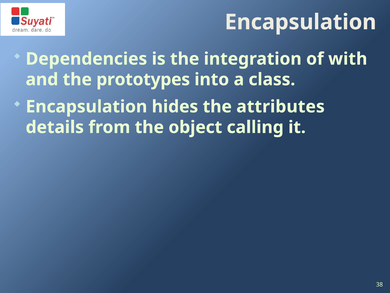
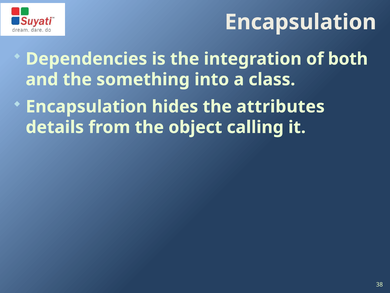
with: with -> both (348, 59)
prototypes: prototypes -> something (143, 79)
